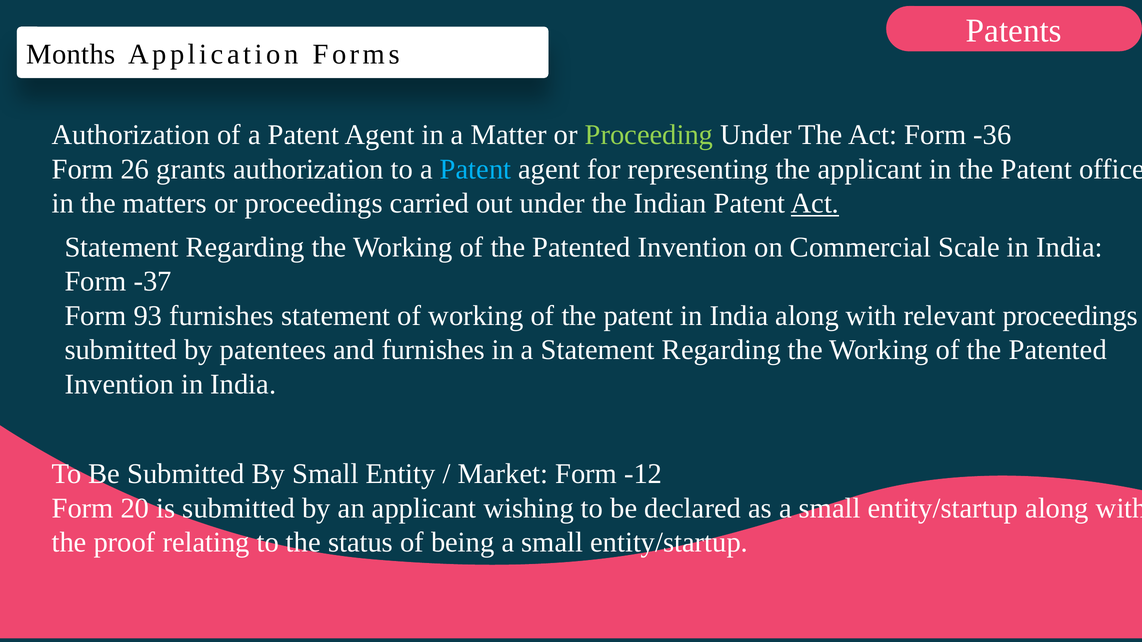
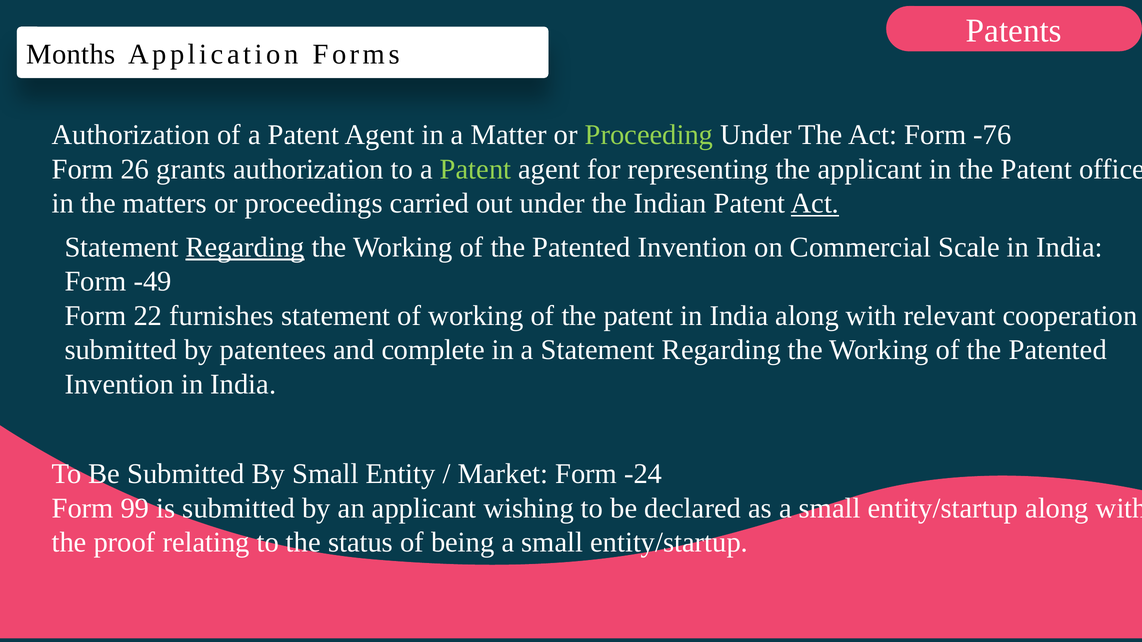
-36: -36 -> -76 (992, 135)
Patent colour: light blue -> light green (476, 169)
Regarding underline: none -> present (245, 247)
-37: -37 -> -49 (153, 282)
93: 93 -> 22 (148, 316)
relevant proceedings: proceedings -> cooperation (1070, 316)
and furnishes: furnishes -> complete (433, 350)
-12: -12 -> -24 (643, 474)
20: 20 -> 99 (135, 508)
